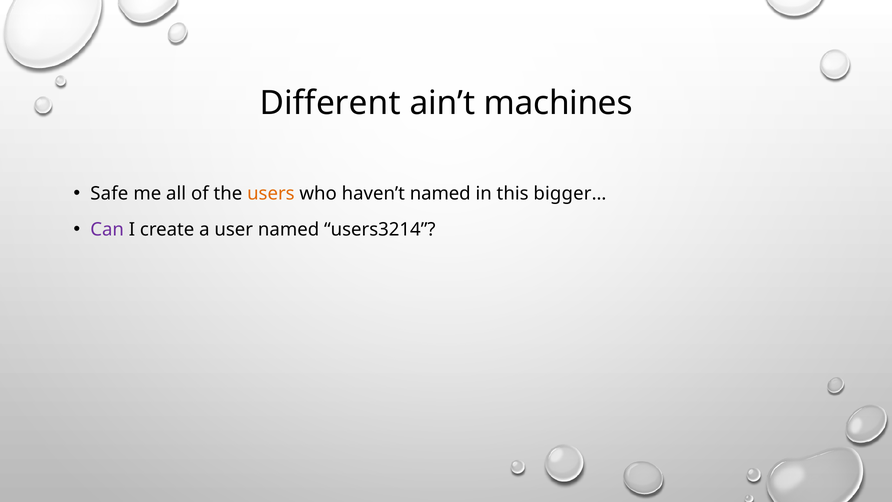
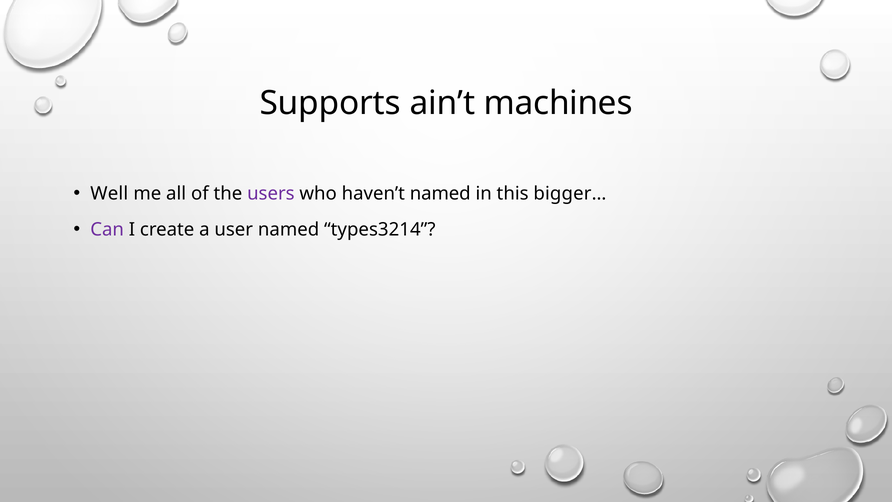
Different: Different -> Supports (330, 103)
Safe: Safe -> Well (109, 193)
users colour: orange -> purple (271, 193)
users3214: users3214 -> types3214 (380, 229)
